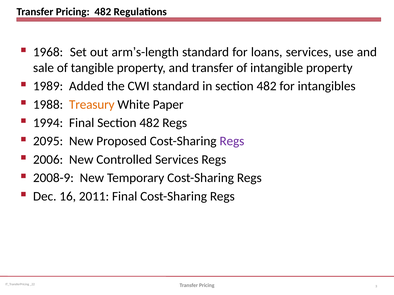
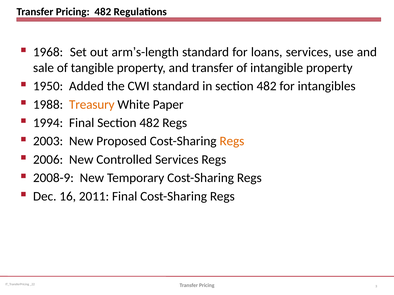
1989: 1989 -> 1950 (48, 86)
2095: 2095 -> 2003 (48, 141)
Regs colour: purple -> orange (232, 141)
